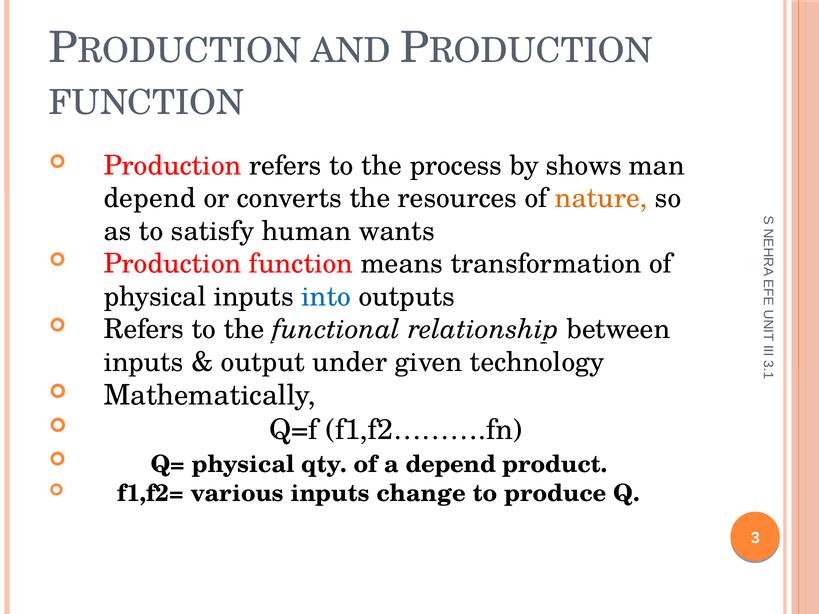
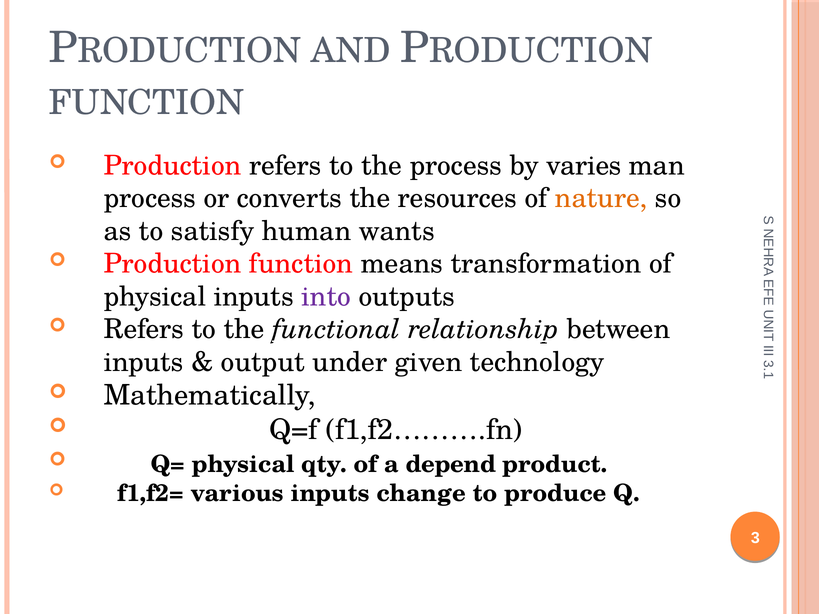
shows: shows -> varies (584, 166)
depend: depend -> process (150, 198)
into colour: blue -> purple (326, 297)
